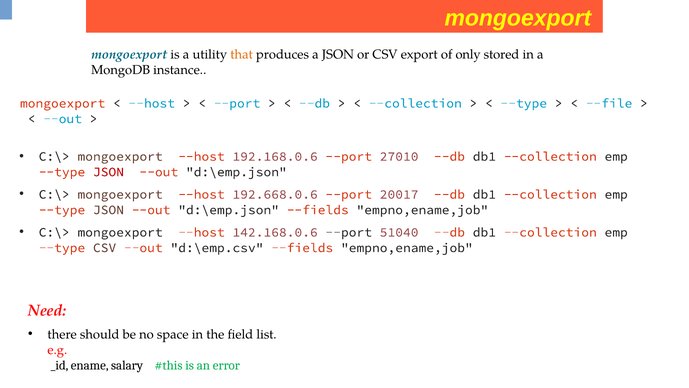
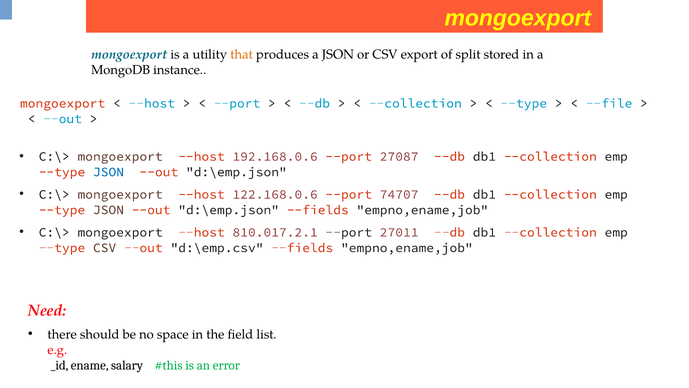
only: only -> split (468, 54)
27010: 27010 -> 27087 (399, 156)
JSON colour: red -> blue (108, 172)
192.668.0.6: 192.668.0.6 -> 122.168.0.6 (275, 194)
20017: 20017 -> 74707 (399, 194)
142.168.0.6: 142.168.0.6 -> 810.017.2.1 (275, 232)
51040: 51040 -> 27011 (399, 232)
